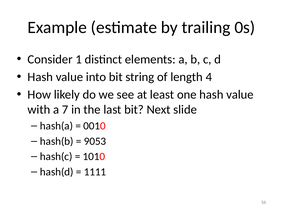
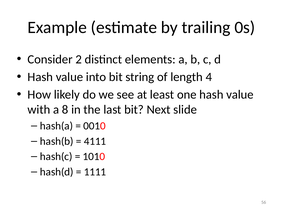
1: 1 -> 2 (79, 59)
7: 7 -> 8 (65, 110)
9053: 9053 -> 4111 (95, 141)
